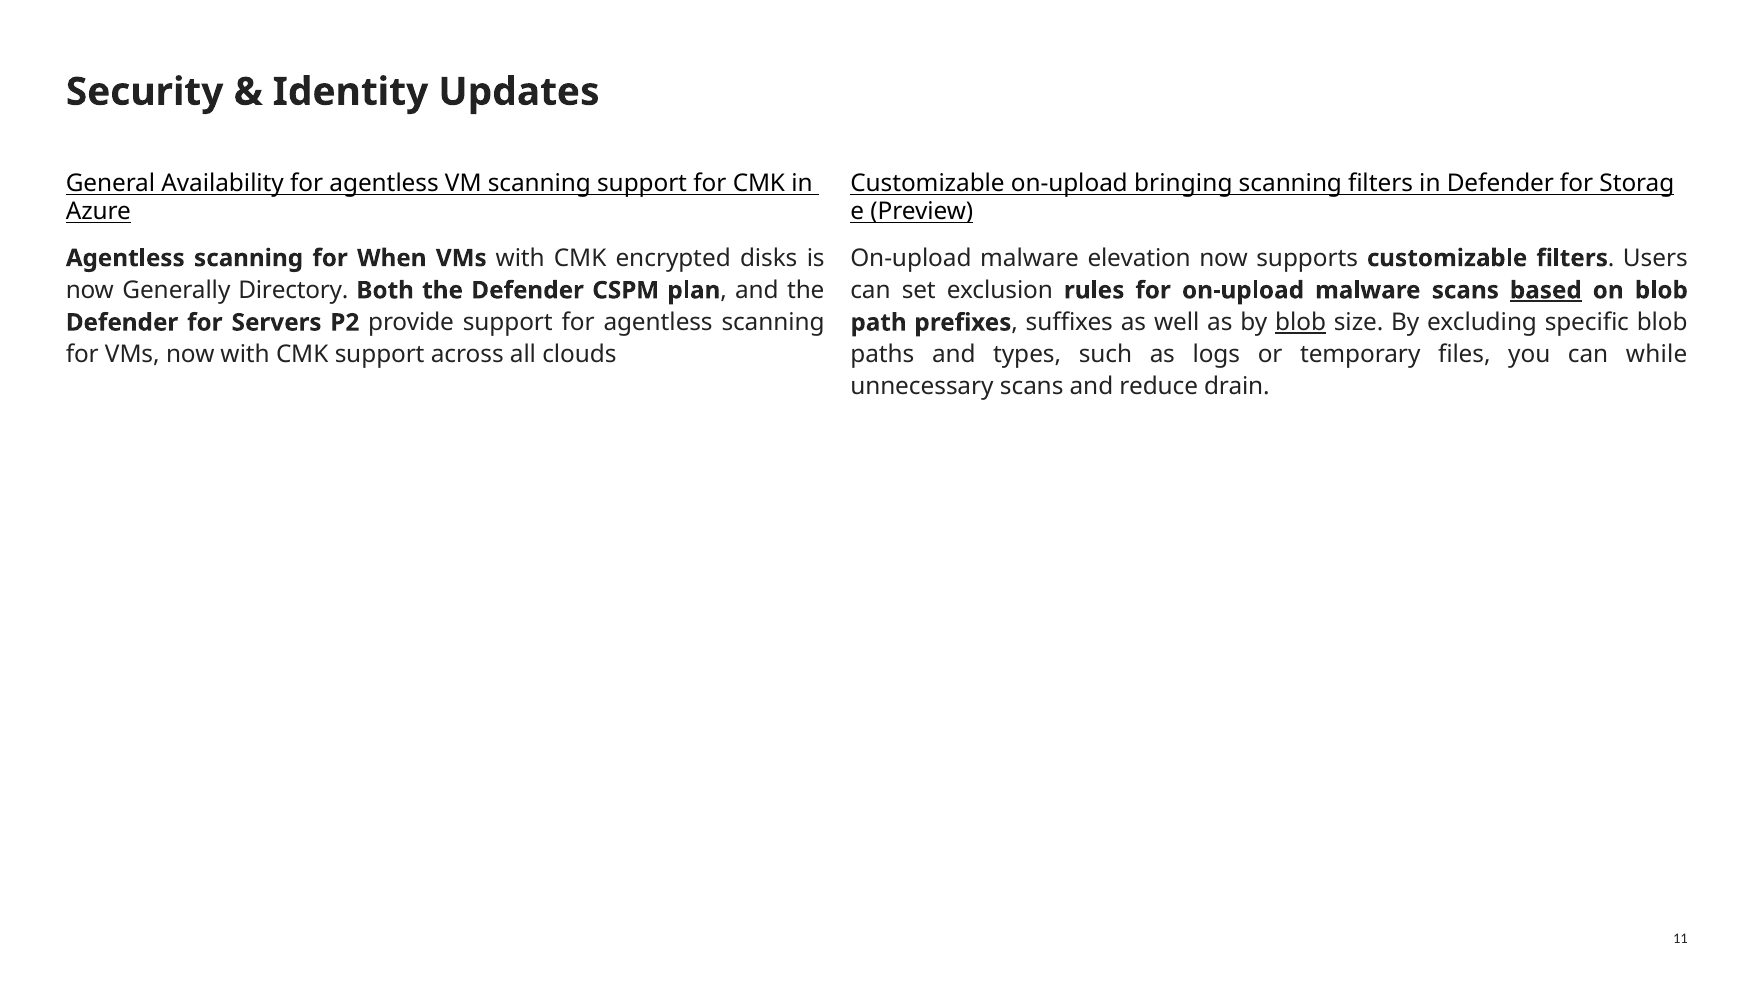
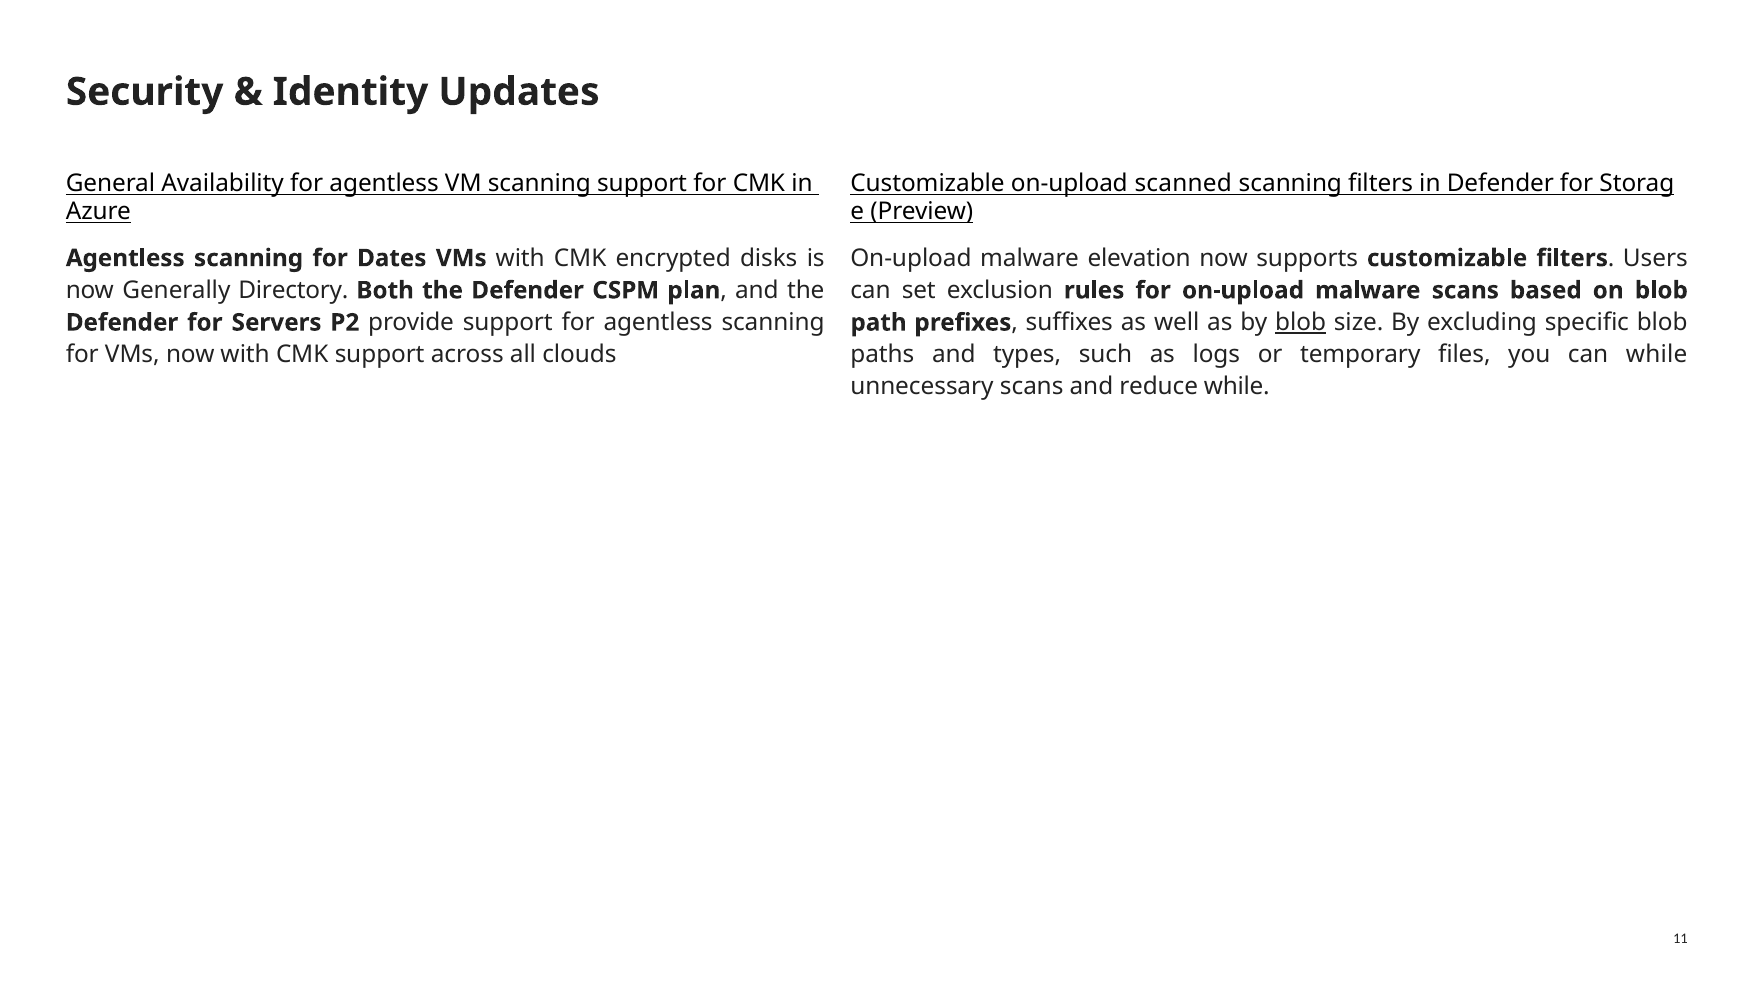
bringing: bringing -> scanned (1183, 184)
When: When -> Dates (392, 258)
based underline: present -> none (1546, 290)
reduce drain: drain -> while (1237, 387)
